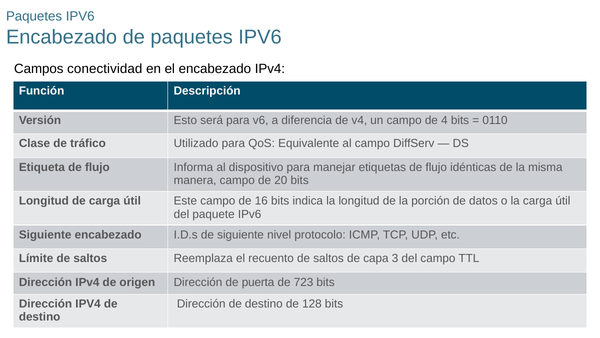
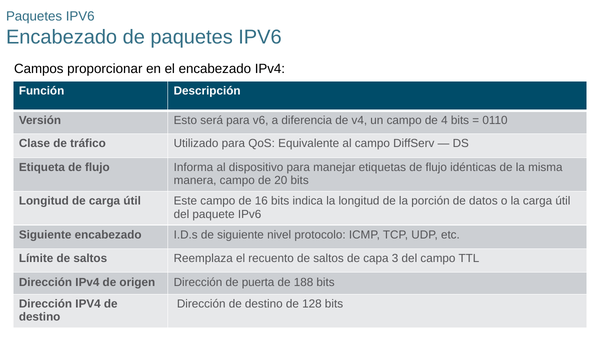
conectividad: conectividad -> proporcionar (105, 69)
723: 723 -> 188 (304, 282)
